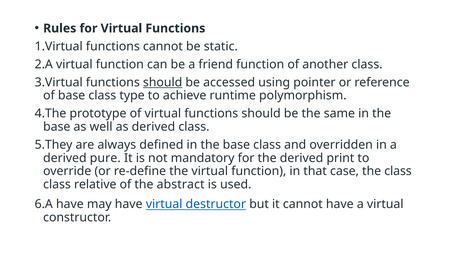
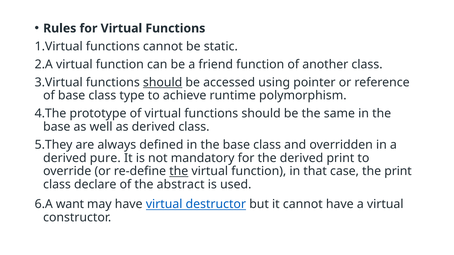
the underline: none -> present (179, 172)
the class: class -> print (398, 172)
relative: relative -> declare (95, 185)
have: have -> want (70, 204)
